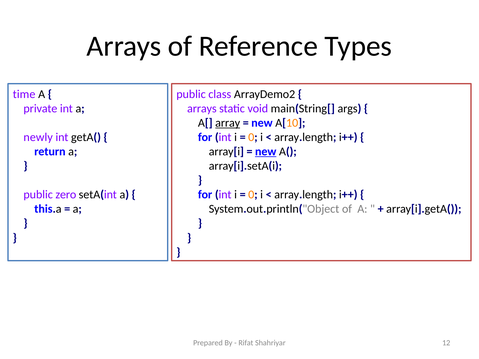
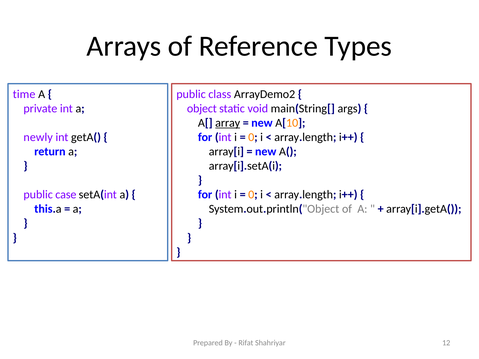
arrays: arrays -> object (202, 109)
new underline: present -> none (266, 152)
zero: zero -> case (66, 195)
